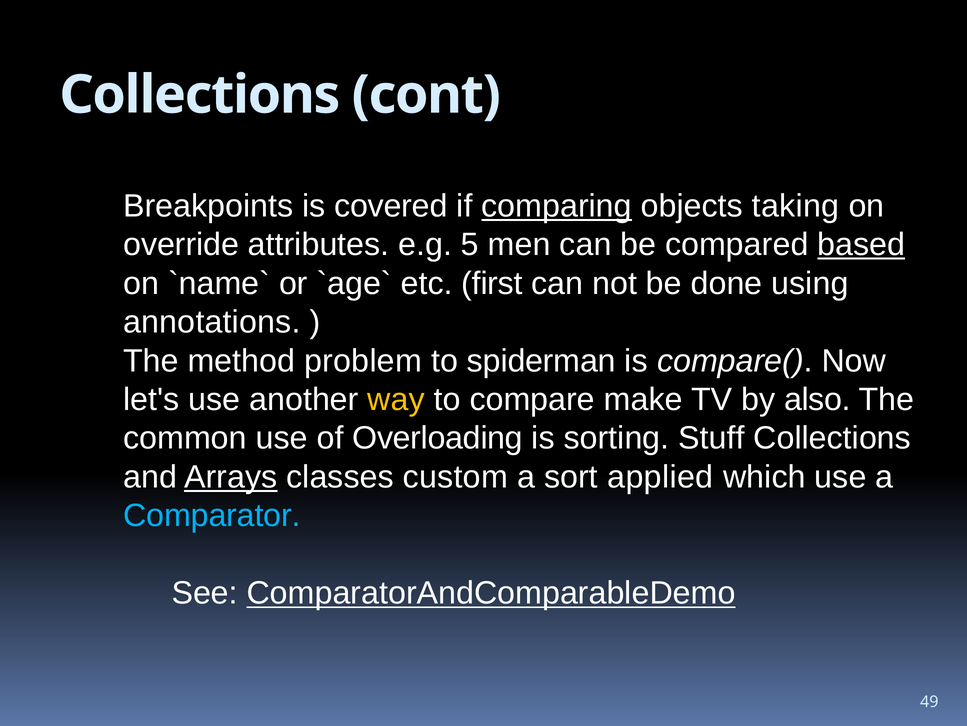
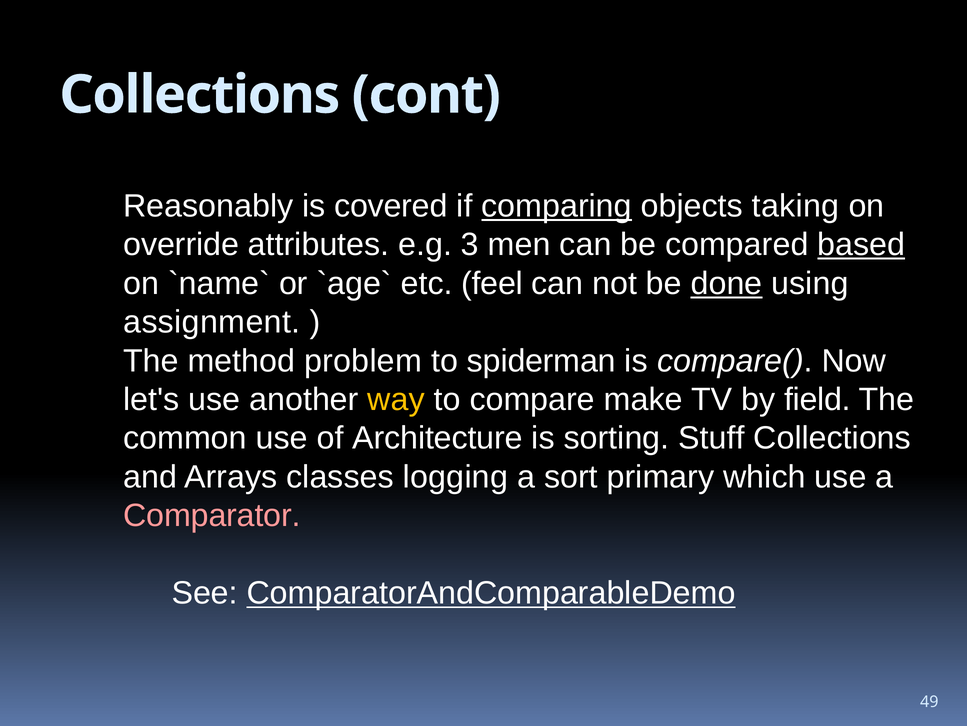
Breakpoints: Breakpoints -> Reasonably (208, 206)
5: 5 -> 3 (470, 244)
first: first -> feel (492, 283)
done underline: none -> present (727, 283)
annotations: annotations -> assignment (212, 322)
also: also -> field (817, 399)
Overloading: Overloading -> Architecture (438, 438)
Arrays underline: present -> none (231, 477)
custom: custom -> logging (455, 477)
applied: applied -> primary (661, 477)
Comparator colour: light blue -> pink (212, 515)
